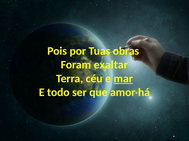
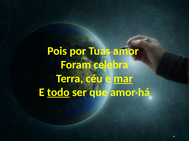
Tuas obras: obras -> amor (126, 51)
exaltar: exaltar -> celebra (111, 65)
todo underline: none -> present (58, 93)
